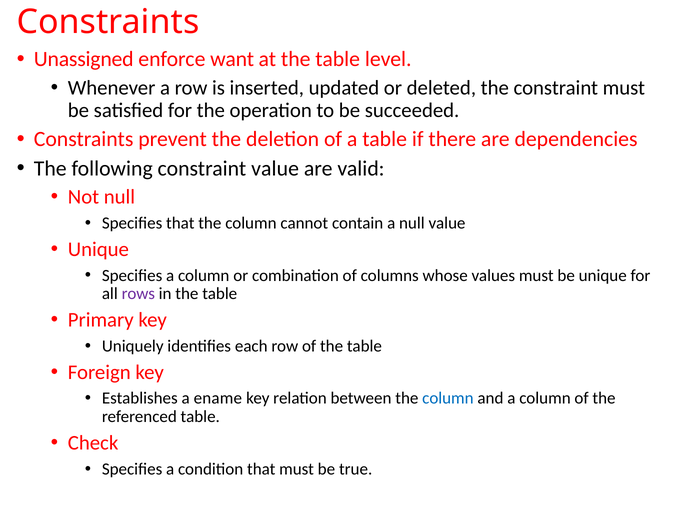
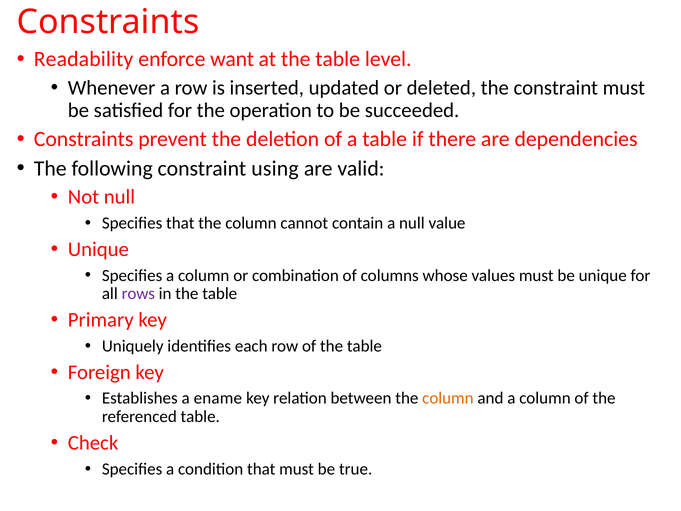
Unassigned: Unassigned -> Readability (84, 59)
constraint value: value -> using (275, 168)
column colour: blue -> orange (448, 398)
